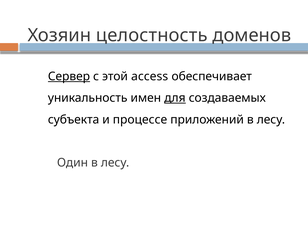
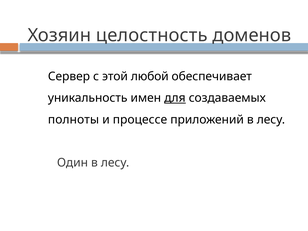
Сервер underline: present -> none (69, 76)
access: access -> любой (150, 76)
субъекта: субъекта -> полноты (73, 120)
